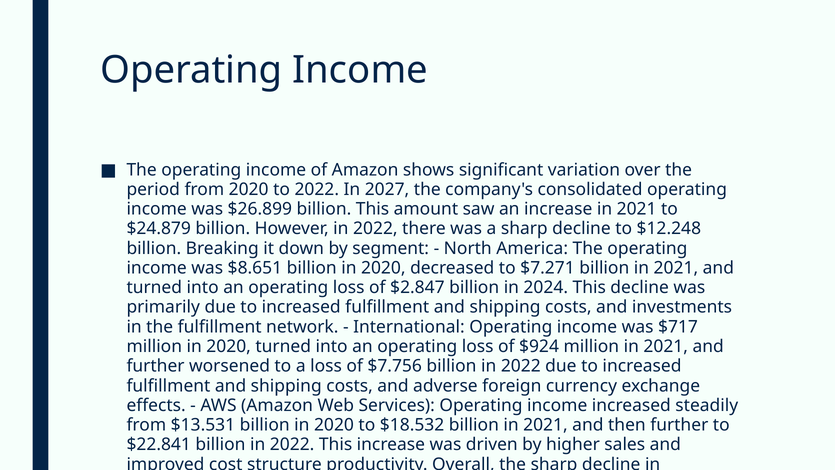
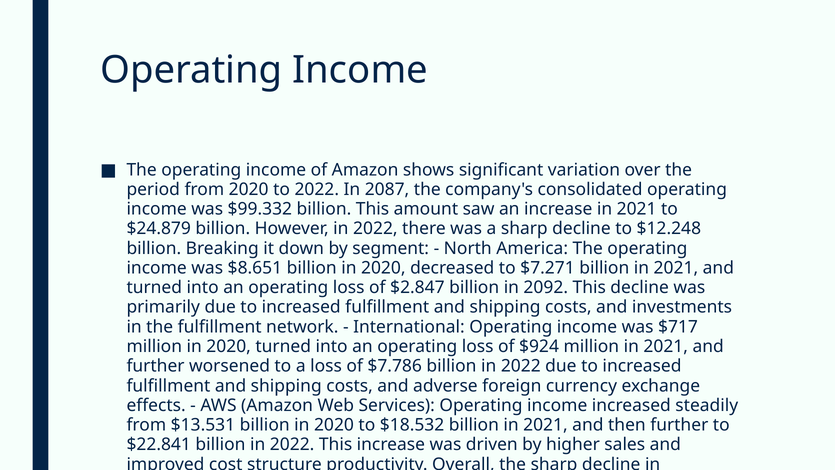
2027: 2027 -> 2087 (387, 189)
$26.899: $26.899 -> $99.332 (260, 209)
2024: 2024 -> 2092 (546, 287)
$7.756: $7.756 -> $7.786 (395, 366)
